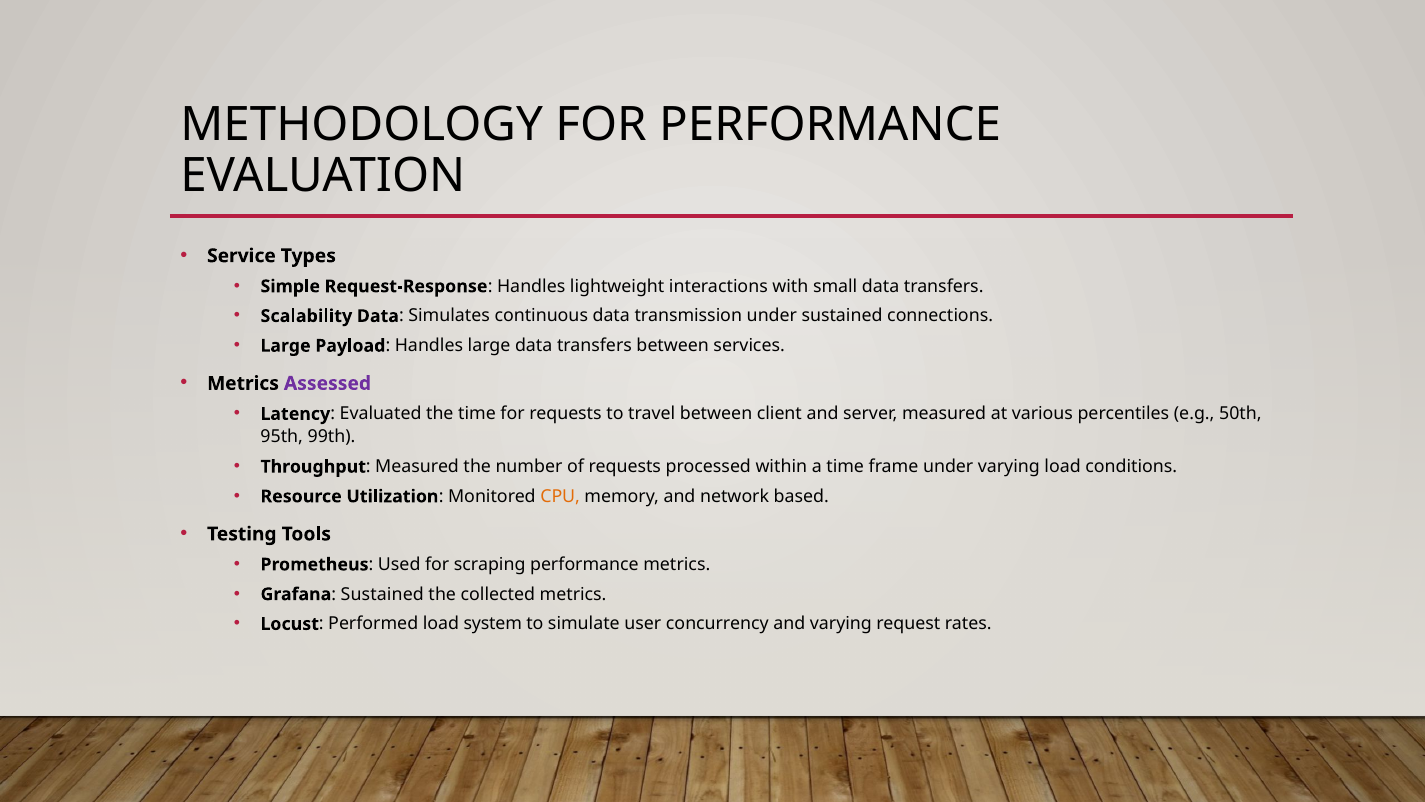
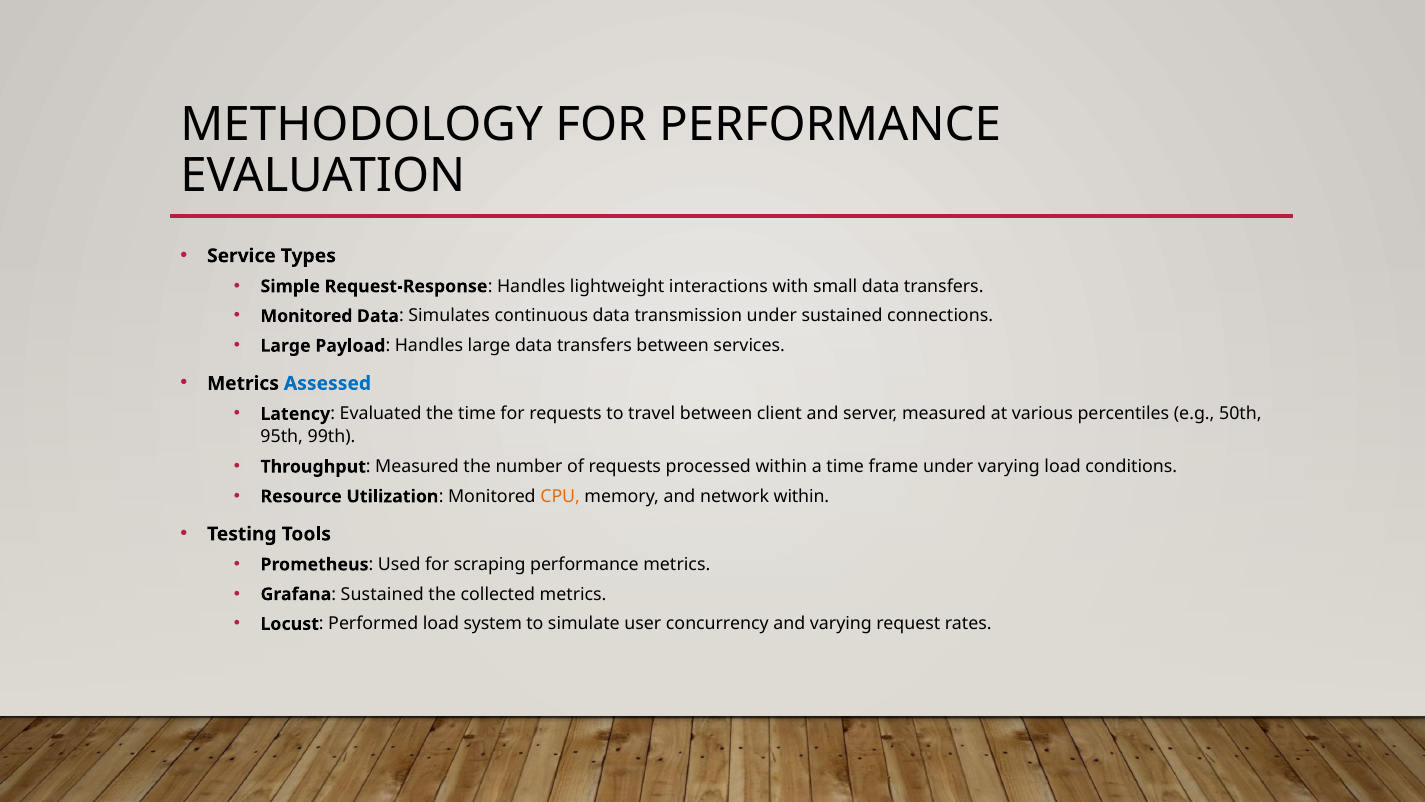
Scalability: Scalability -> Monitored (307, 316)
Assessed colour: purple -> blue (327, 383)
network based: based -> within (801, 496)
